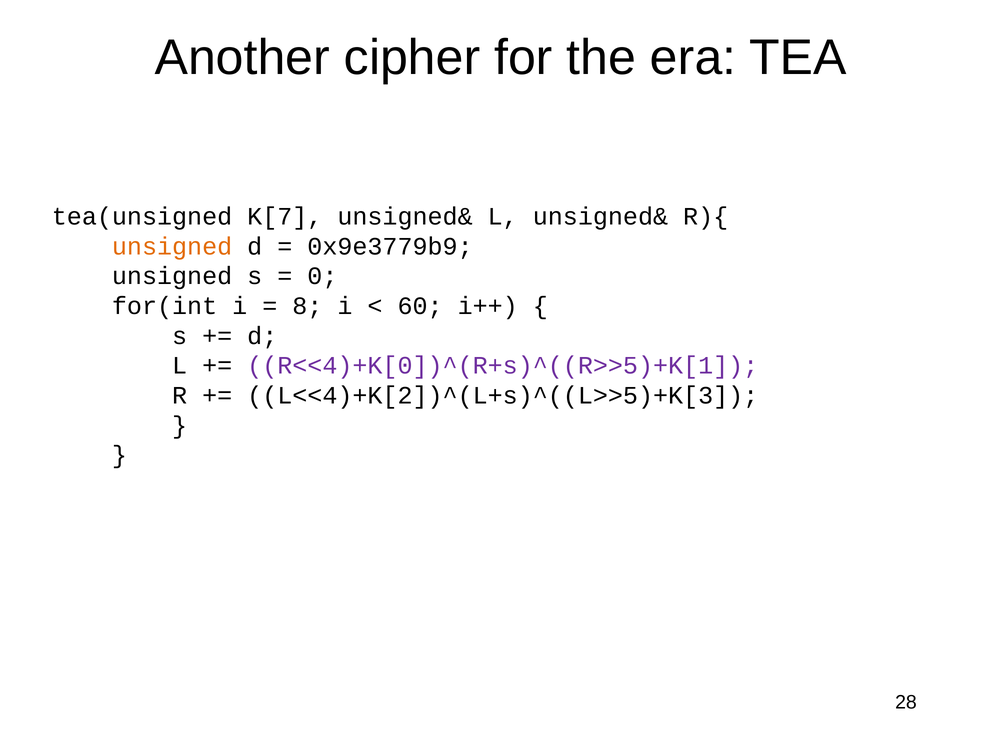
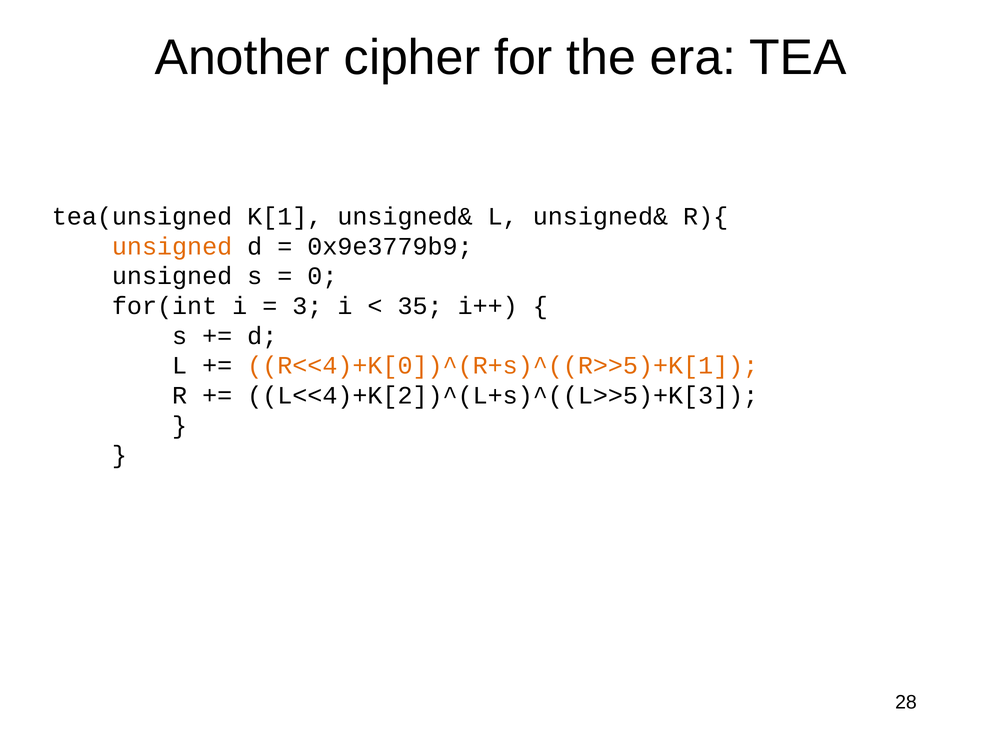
K[7: K[7 -> K[1 (285, 217)
8: 8 -> 3 (307, 306)
60: 60 -> 35 (420, 306)
R<<4)+K[0])^(R+s)^((R>>5)+K[1 colour: purple -> orange (503, 366)
